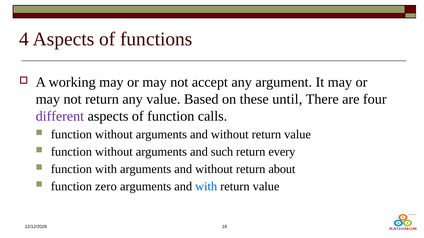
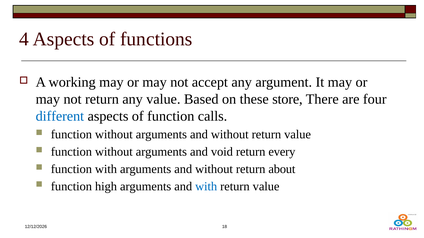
until: until -> store (287, 99)
different colour: purple -> blue (60, 116)
such: such -> void (222, 152)
zero: zero -> high (106, 187)
